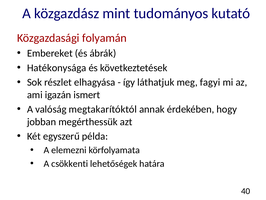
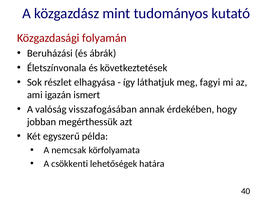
Embereket: Embereket -> Beruházási (50, 53)
Hatékonysága: Hatékonysága -> Életszínvonala (57, 68)
megtakarítóktól: megtakarítóktól -> visszafogásában (103, 109)
elemezni: elemezni -> nemcsak (69, 150)
